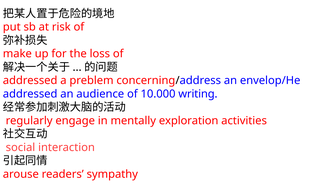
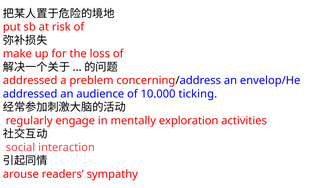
writing: writing -> ticking (198, 94)
